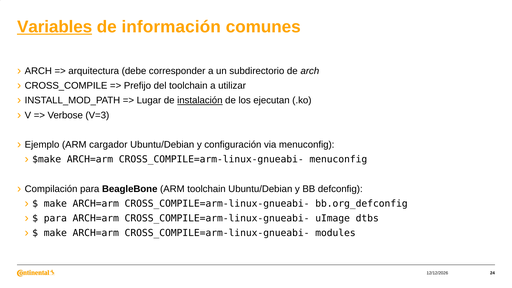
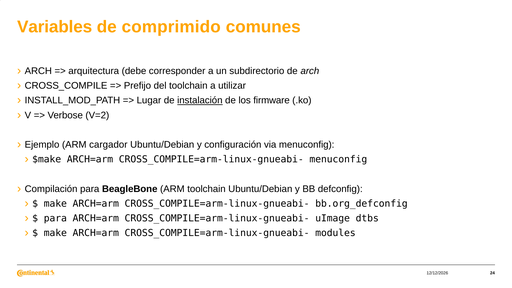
Variables underline: present -> none (55, 27)
información: información -> comprimido (171, 27)
ejecutan: ejecutan -> firmware (272, 100)
V=3: V=3 -> V=2 (97, 115)
